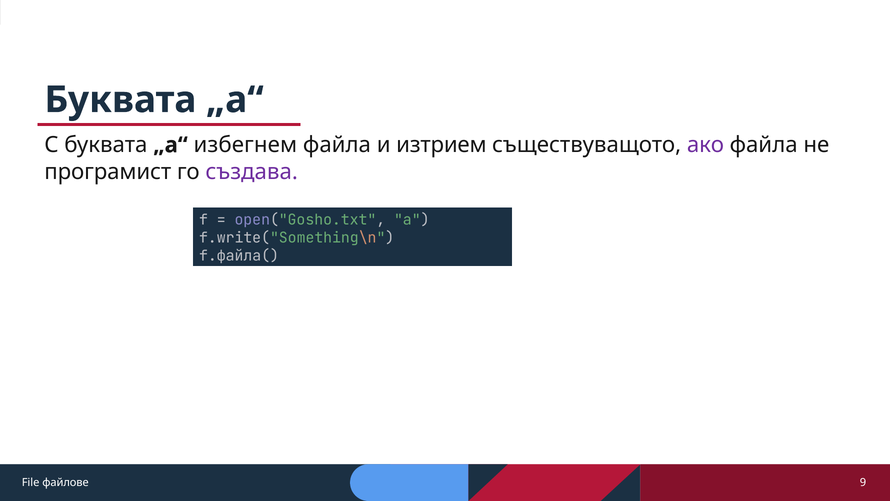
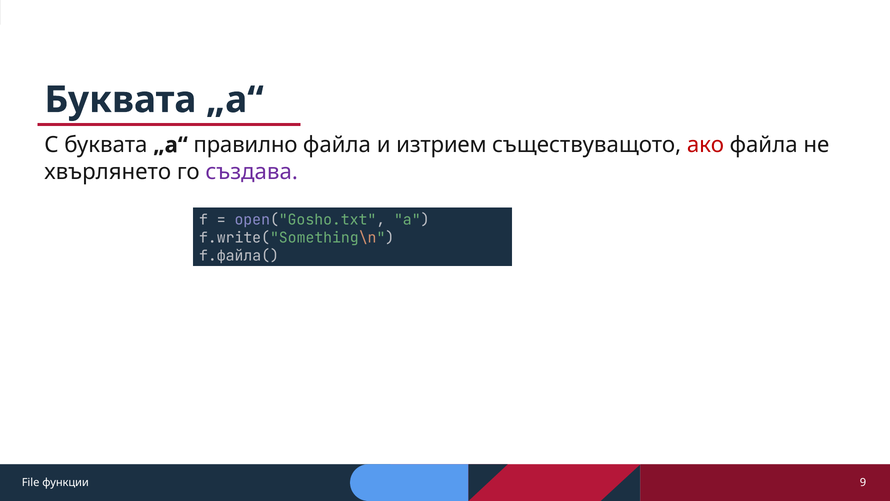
избегнем: избегнем -> правилно (245, 145)
ако colour: purple -> red (705, 145)
програмист: програмист -> хвърлянето (108, 172)
файлове: файлове -> функции (66, 482)
